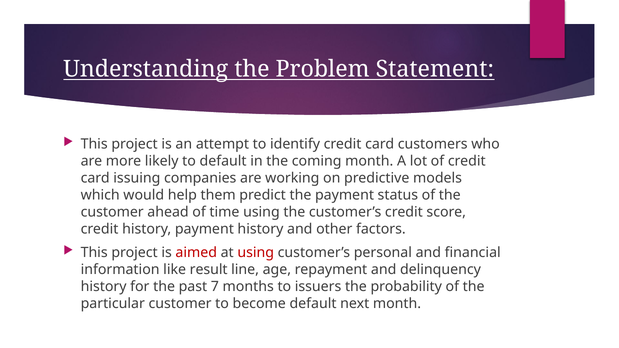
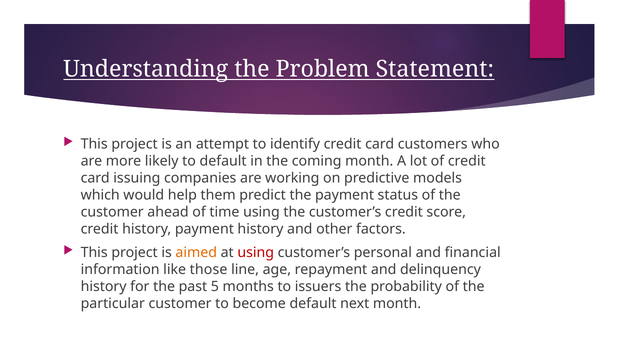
aimed colour: red -> orange (196, 253)
result: result -> those (209, 270)
7: 7 -> 5 (215, 287)
